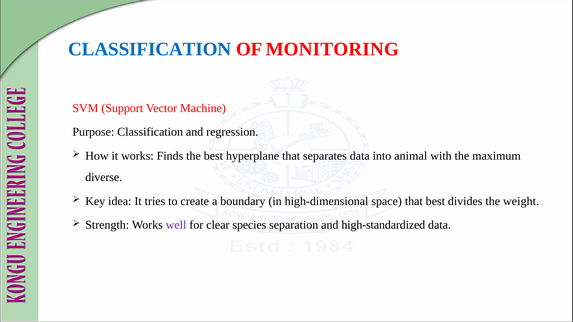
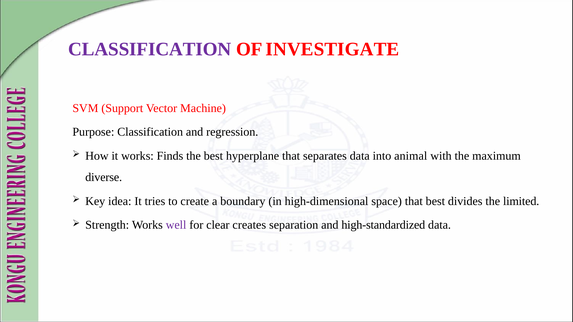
CLASSIFICATION colour: blue -> purple (150, 49)
MONITORING: MONITORING -> INVESTIGATE (332, 49)
weight: weight -> limited (521, 201)
species: species -> creates (249, 225)
